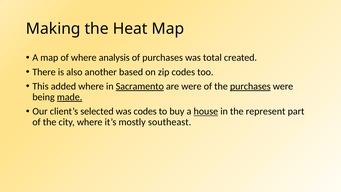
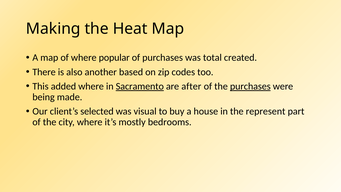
analysis: analysis -> popular (114, 58)
are were: were -> after (191, 86)
made underline: present -> none (70, 97)
was codes: codes -> visual (145, 111)
house underline: present -> none (206, 111)
southeast: southeast -> bedrooms (170, 122)
